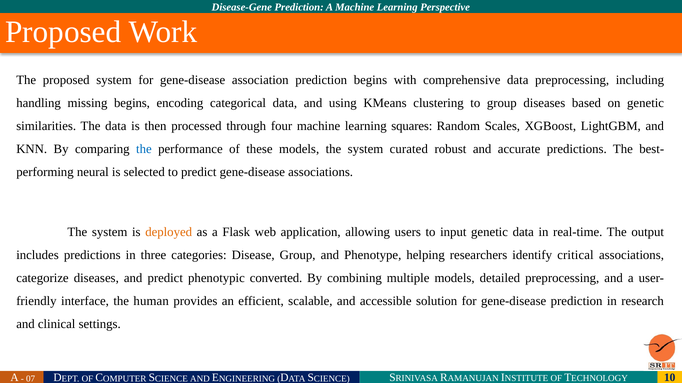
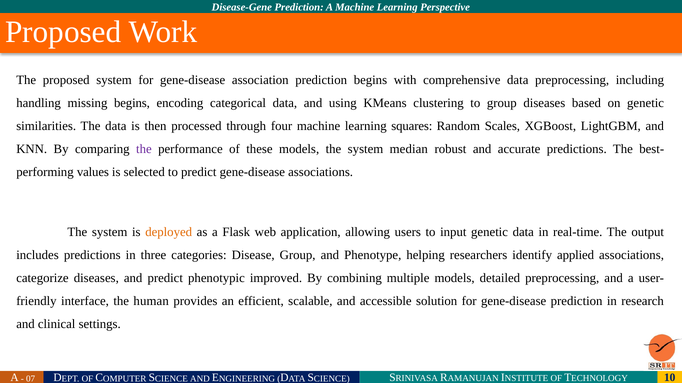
the colour: blue -> purple (144, 149)
curated: curated -> median (409, 149)
neural: neural -> values (93, 172)
critical: critical -> applied (576, 256)
converted: converted -> improved (276, 279)
